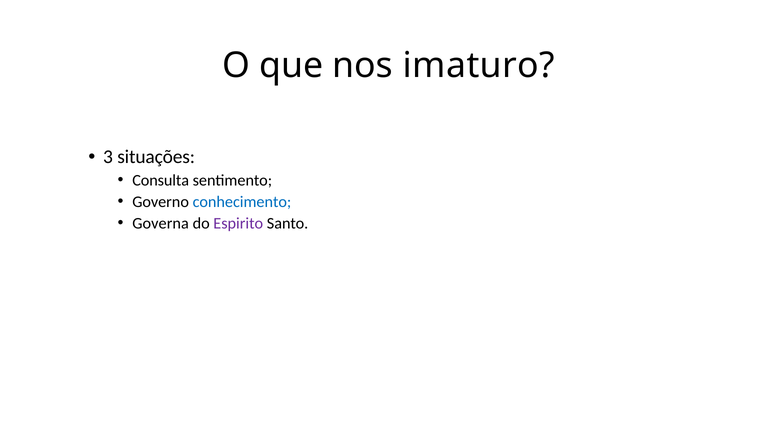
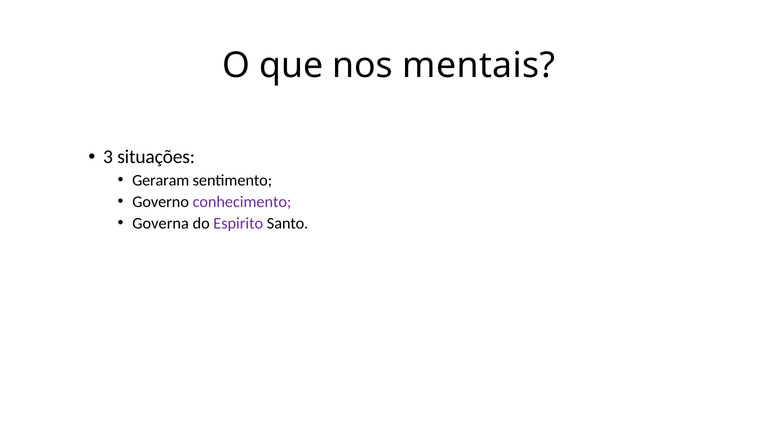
imaturo: imaturo -> mentais (479, 65)
Consulta: Consulta -> Geraram (161, 180)
conhecimento colour: blue -> purple (242, 202)
